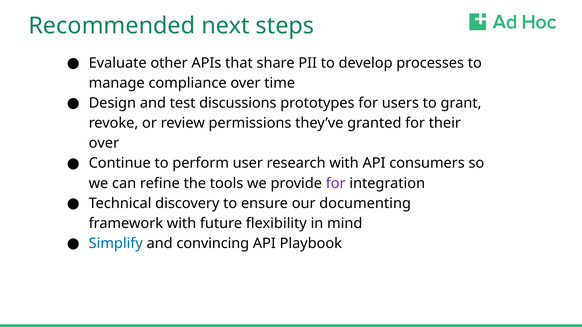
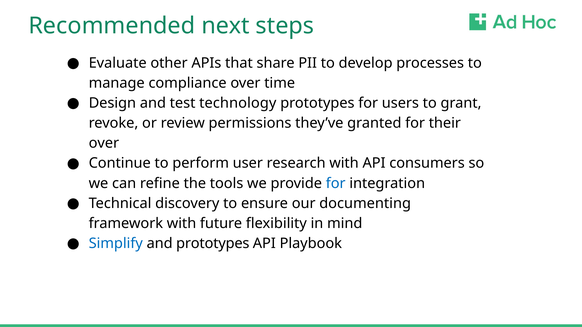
discussions: discussions -> technology (238, 103)
for colour: purple -> blue (336, 183)
and convincing: convincing -> prototypes (213, 244)
